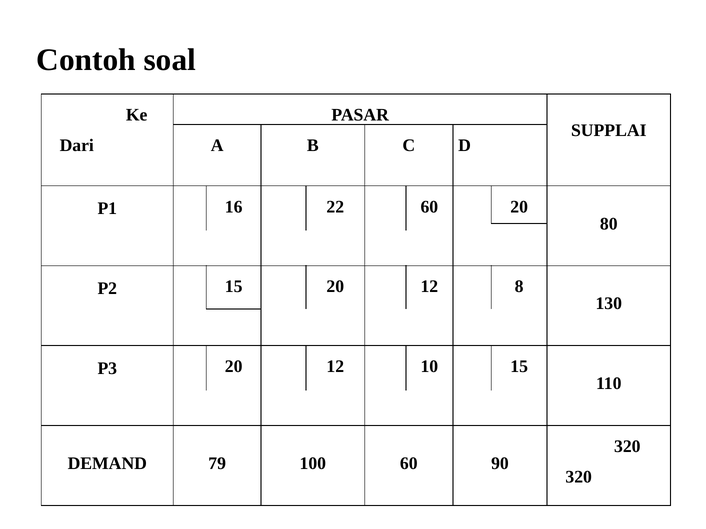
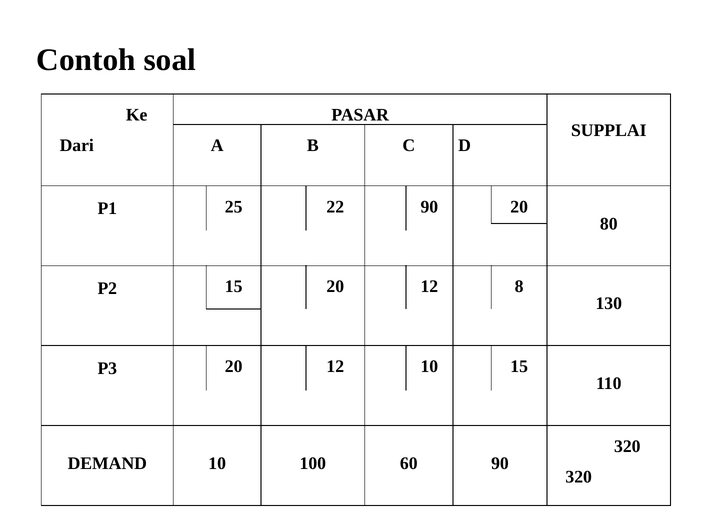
16: 16 -> 25 (234, 207)
22 60: 60 -> 90 (429, 207)
DEMAND 79: 79 -> 10 (217, 464)
